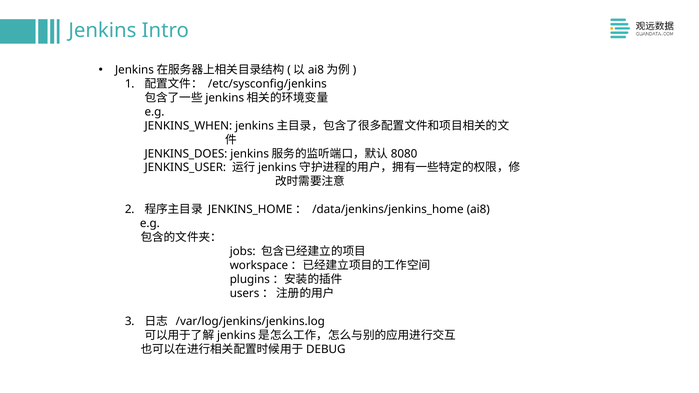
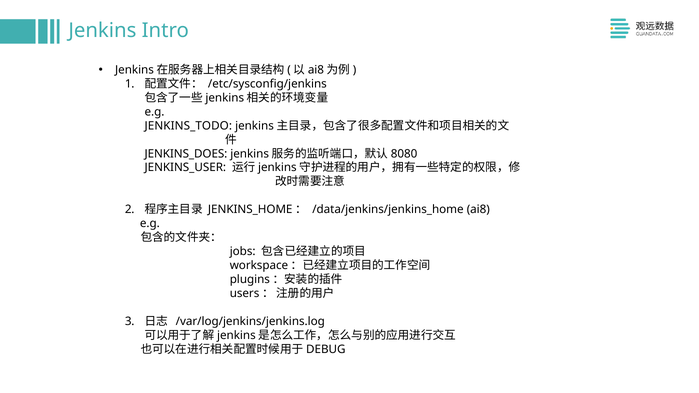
JENKINS_WHEN: JENKINS_WHEN -> JENKINS_TODO (188, 126)
